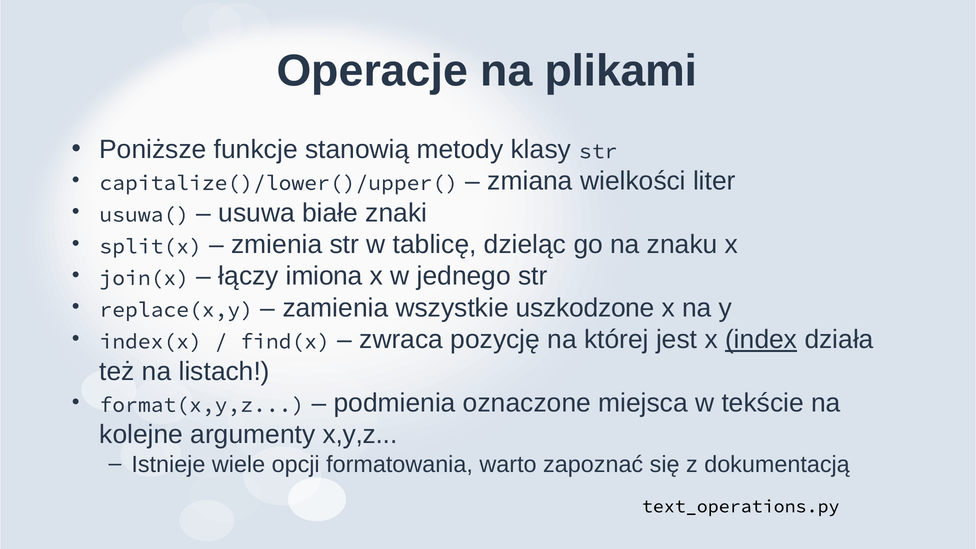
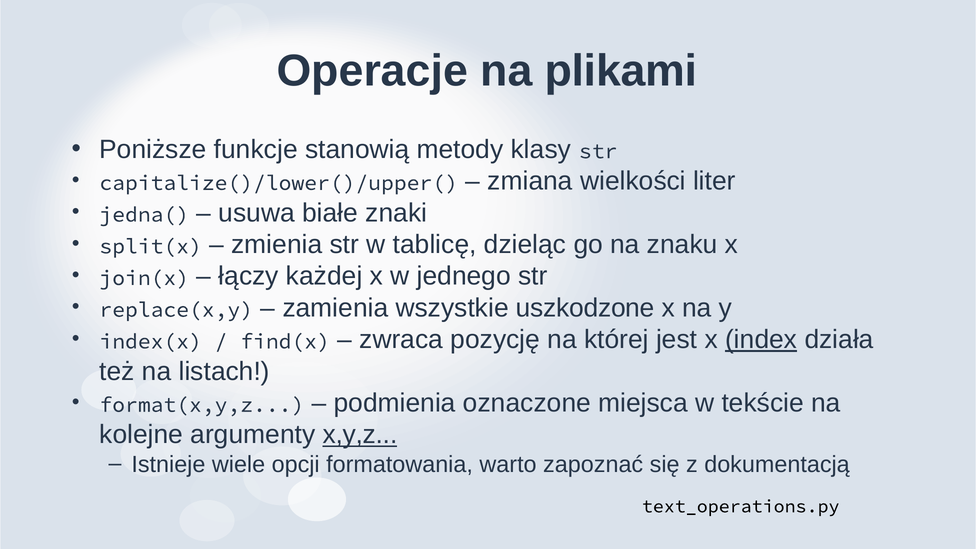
usuwa(: usuwa( -> jedna( (144, 215)
imiona: imiona -> każdej (324, 276)
x,y,z underline: none -> present (360, 435)
